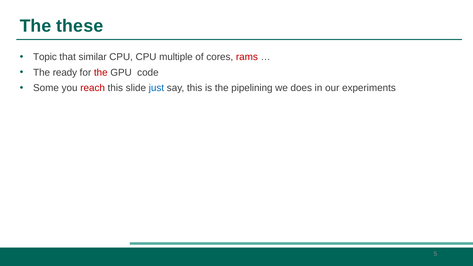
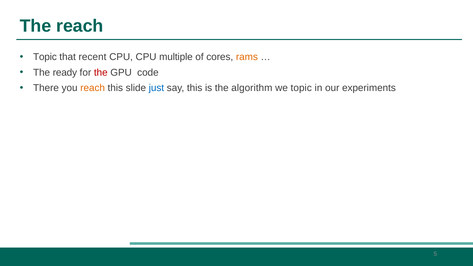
The these: these -> reach (80, 26)
similar: similar -> recent (93, 57)
rams colour: red -> orange (247, 57)
Some: Some -> There (46, 88)
reach colour: red -> orange (93, 88)
pipelining: pipelining -> algorithm (252, 88)
we does: does -> topic (301, 88)
